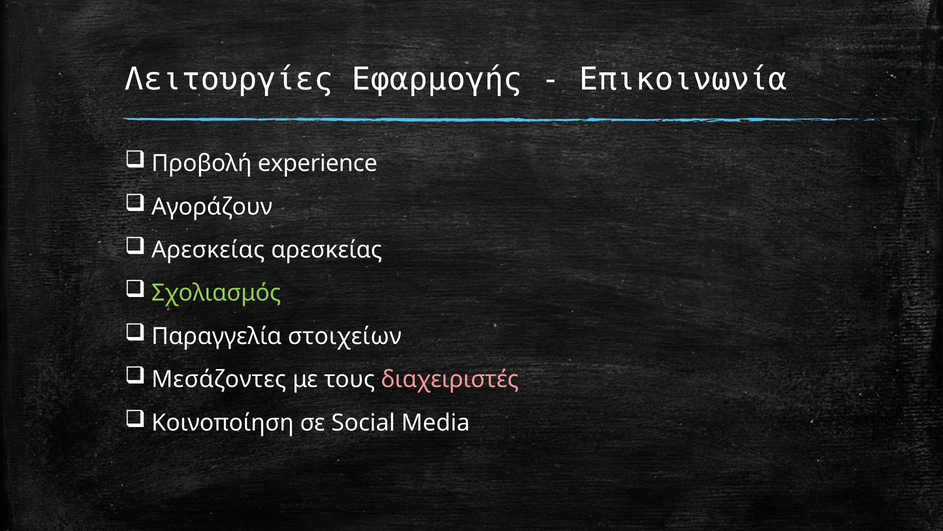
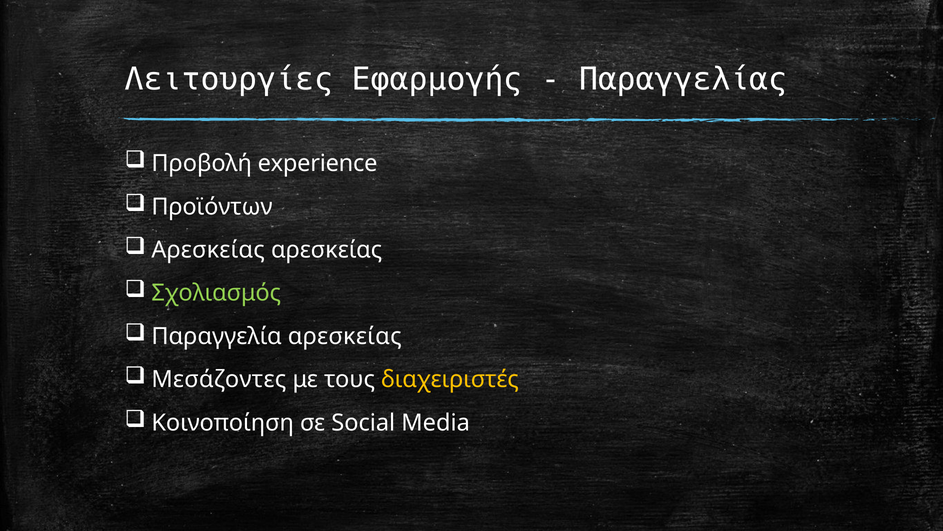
Επικοινωνία: Επικοινωνία -> Παραγγελίας (683, 79)
Αγοράζουν: Αγοράζουν -> Προϊόντων (212, 207)
Παραγγελία στοιχείων: στοιχείων -> αρεσκείας (345, 336)
διαχειριστές colour: pink -> yellow (450, 379)
